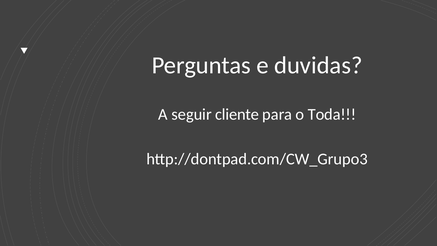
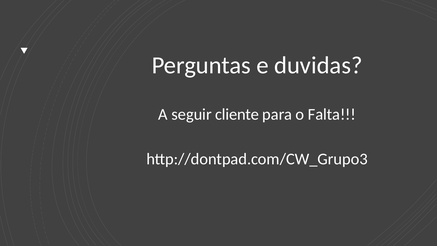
Toda: Toda -> Falta (332, 114)
